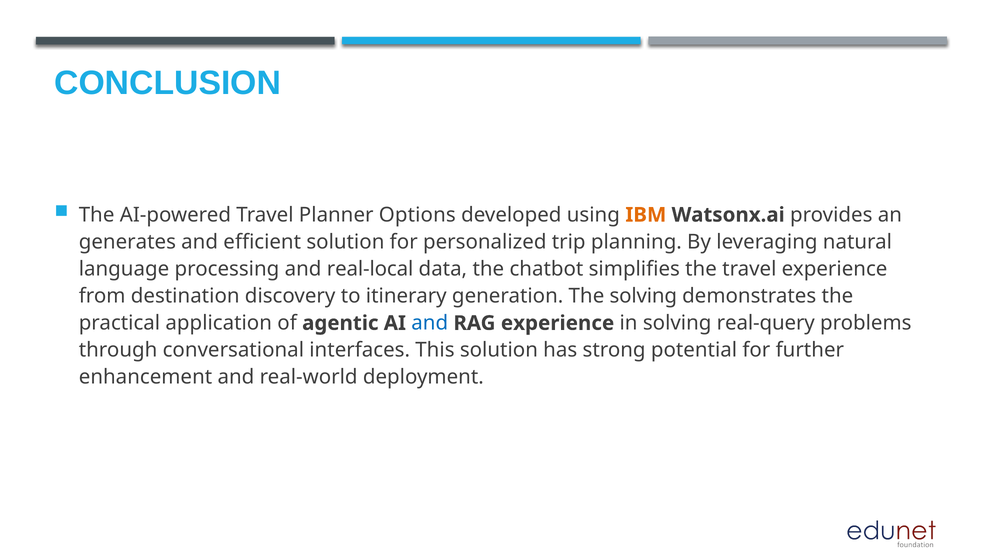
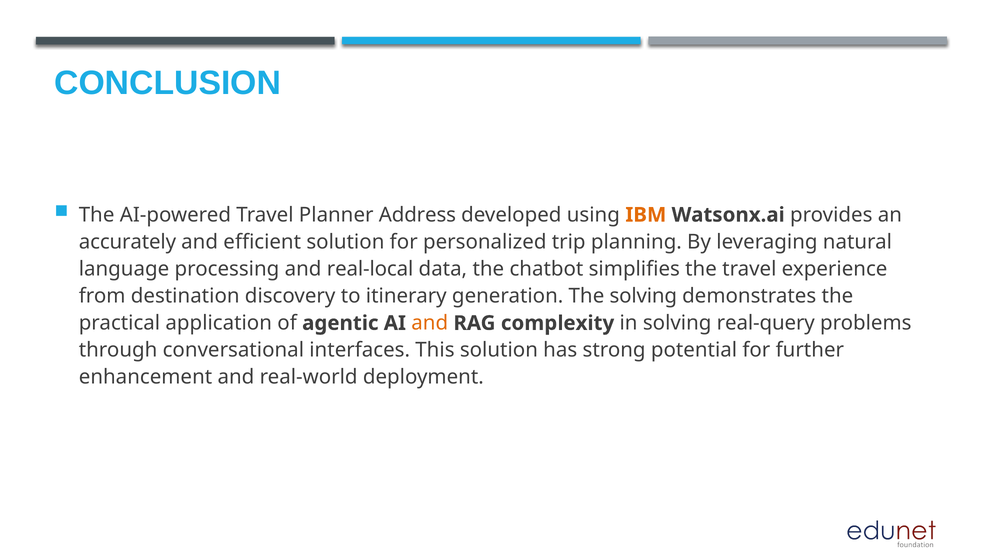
Options: Options -> Address (417, 215)
generates: generates -> accurately (127, 242)
and colour: blue -> orange (430, 323)
RAG experience: experience -> complexity (558, 323)
